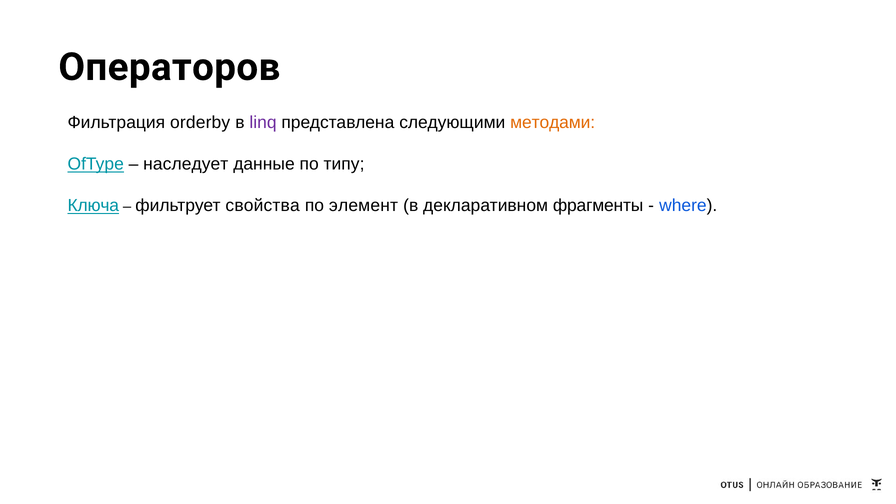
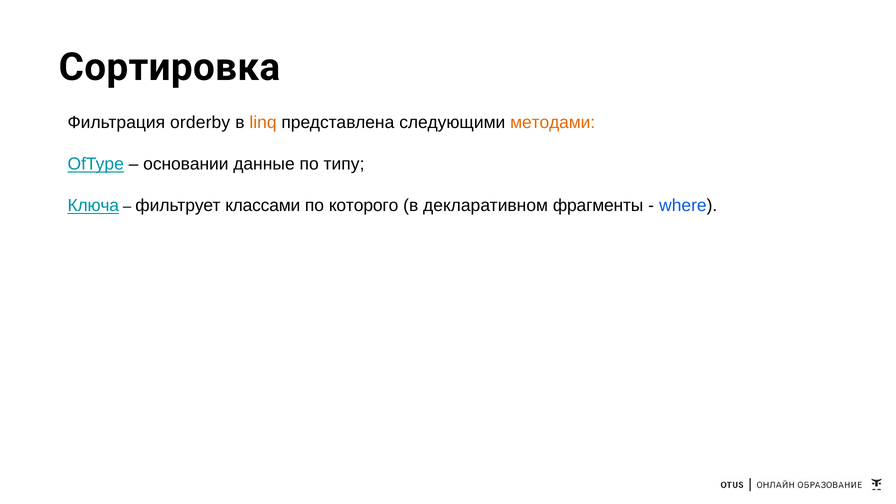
Операторов: Операторов -> Сортировка (169, 67)
linq colour: purple -> orange (263, 123)
наследует: наследует -> основании (186, 164)
свойства: свойства -> классами (263, 206)
элемент: элемент -> которого (364, 206)
